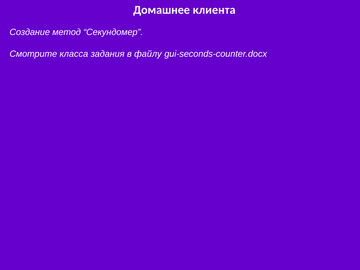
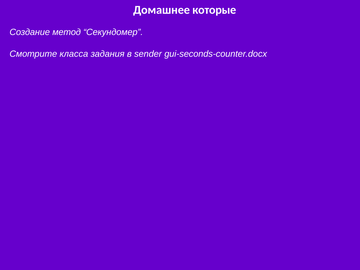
клиента: клиента -> которые (214, 10)
файлу: файлу -> sender (148, 54)
